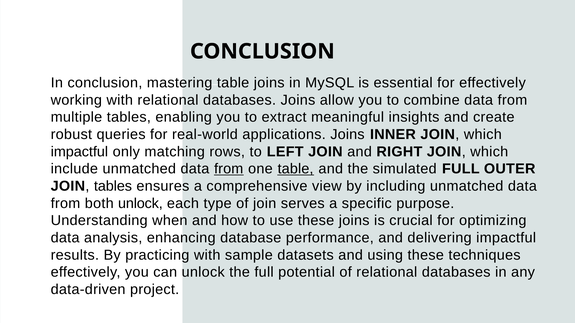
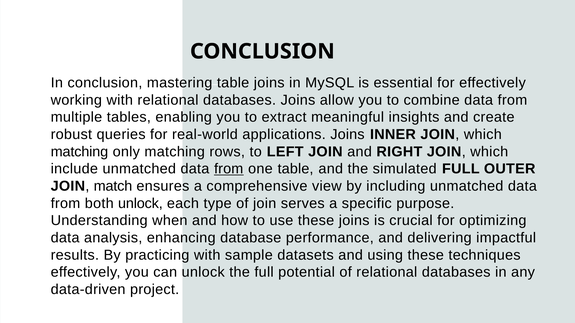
impactful: impactful -> matching (79, 152)
table underline: present -> none (296, 169)
JOIN tables: tables -> match (113, 186)
